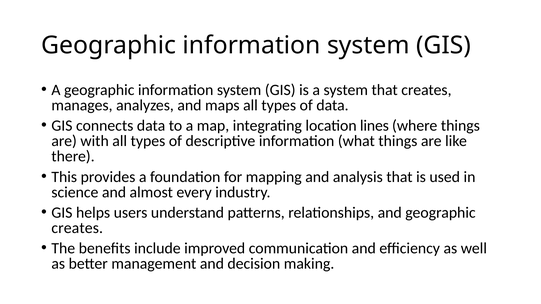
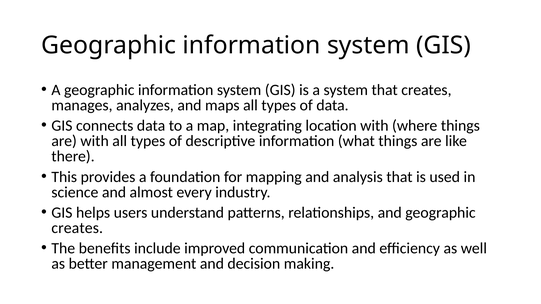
location lines: lines -> with (374, 126)
